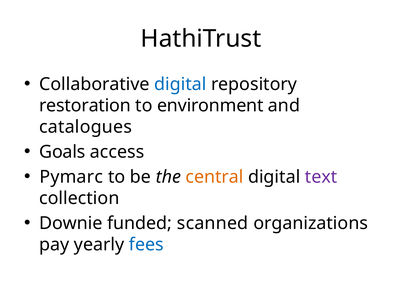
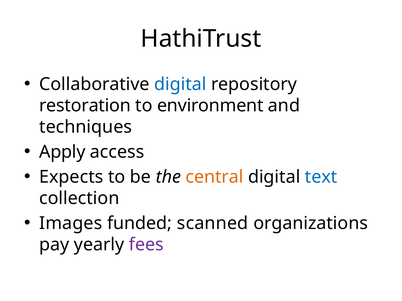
catalogues: catalogues -> techniques (86, 127)
Goals: Goals -> Apply (62, 152)
Pymarc: Pymarc -> Expects (71, 177)
text colour: purple -> blue (321, 177)
Downie: Downie -> Images (71, 224)
fees colour: blue -> purple (146, 245)
